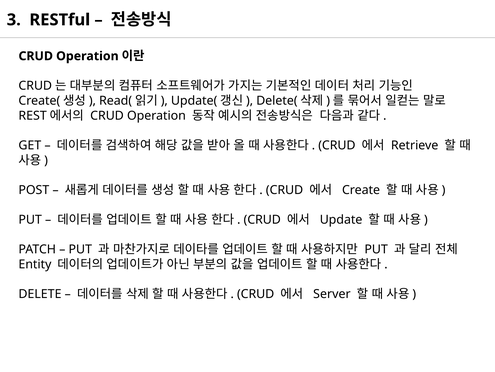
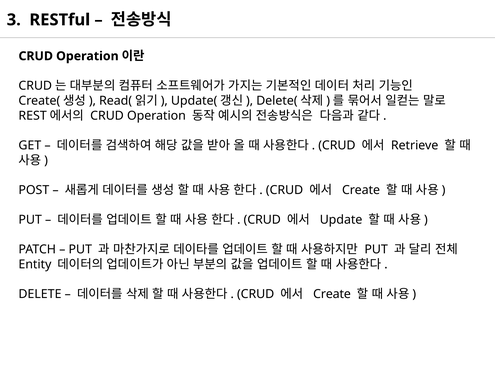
Server: Server -> Create (332, 294)
